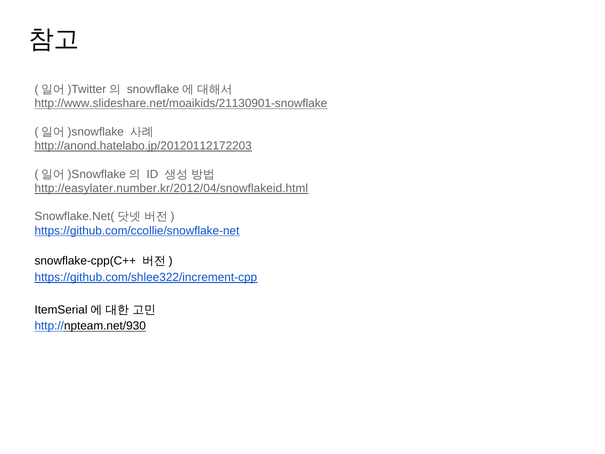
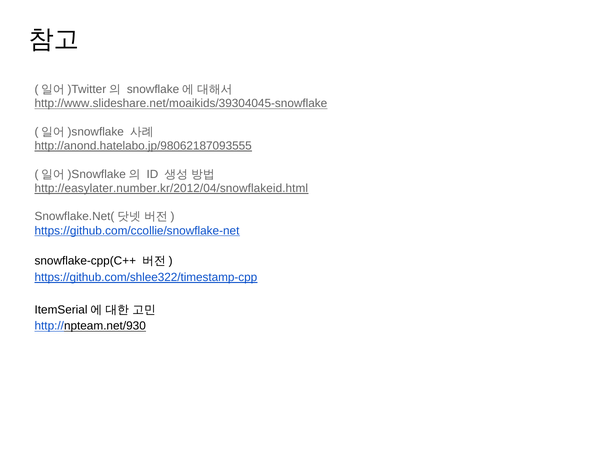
http://www.slideshare.net/moaikids/21130901-snowflake: http://www.slideshare.net/moaikids/21130901-snowflake -> http://www.slideshare.net/moaikids/39304045-snowflake (181, 103)
http://anond.hatelabo.jp/20120112172203: http://anond.hatelabo.jp/20120112172203 -> http://anond.hatelabo.jp/98062187093555 (143, 146)
https://github.com/shlee322/increment-cpp: https://github.com/shlee322/increment-cpp -> https://github.com/shlee322/timestamp-cpp (146, 277)
